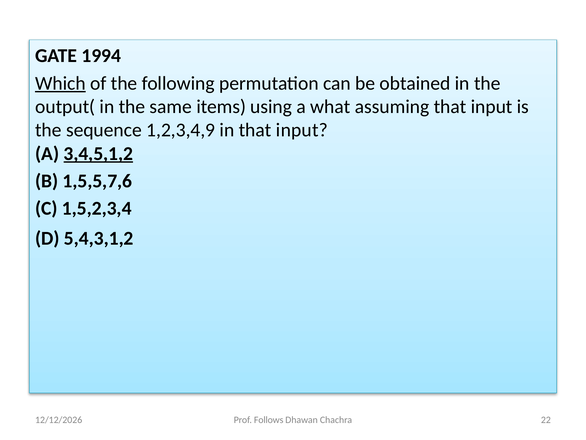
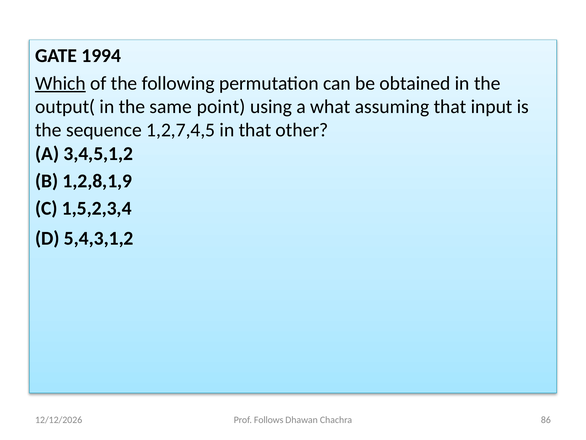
items: items -> point (221, 107)
1,2,3,4,9: 1,2,3,4,9 -> 1,2,7,4,5 (181, 130)
in that input: input -> other (302, 130)
3,4,5,1,2 underline: present -> none (98, 153)
1,5,5,7,6: 1,5,5,7,6 -> 1,2,8,1,9 (97, 181)
22: 22 -> 86 (546, 420)
